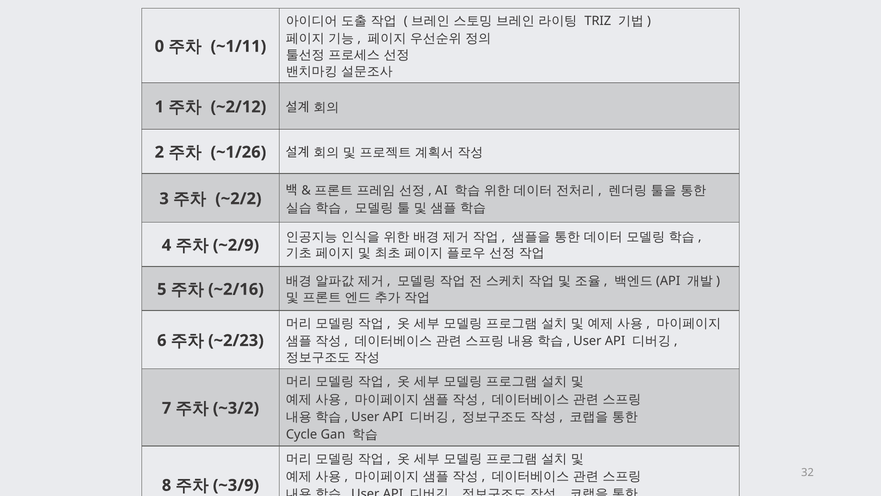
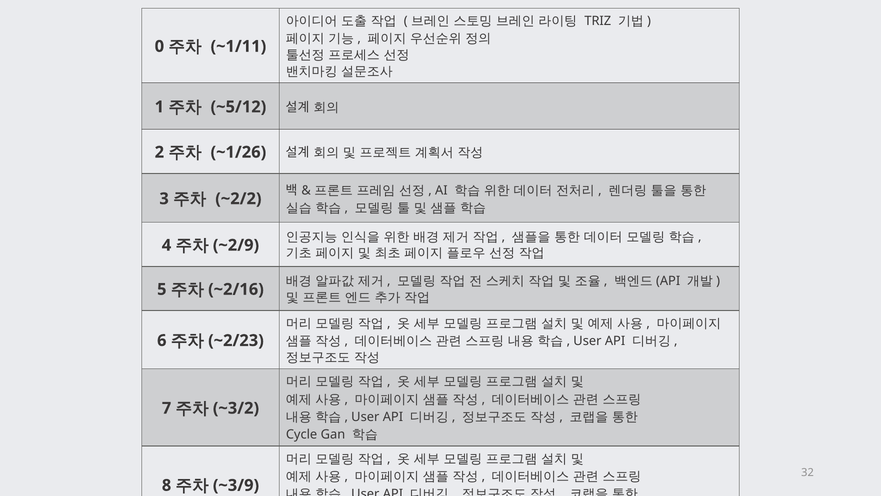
~2/12: ~2/12 -> ~5/12 (238, 107)
